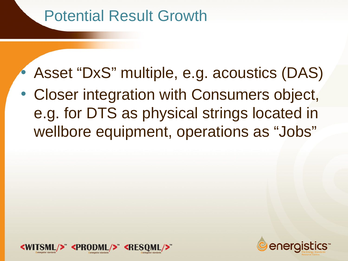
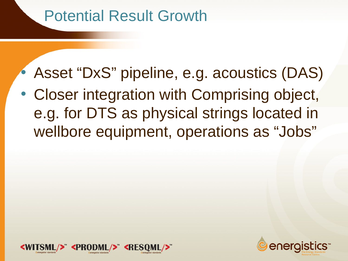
multiple: multiple -> pipeline (149, 73)
Consumers: Consumers -> Comprising (230, 95)
